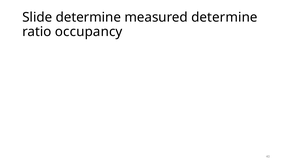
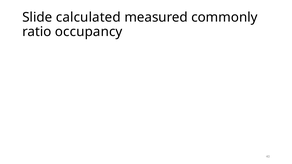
Slide determine: determine -> calculated (88, 17)
measured determine: determine -> commonly (224, 17)
